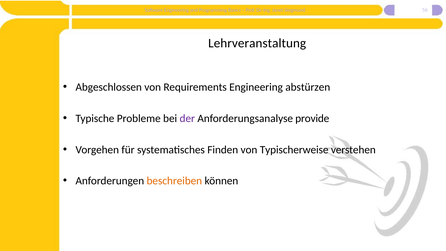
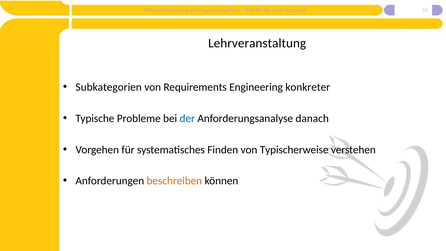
Abgeschlossen: Abgeschlossen -> Subkategorien (109, 87)
abstürzen: abstürzen -> konkreter (308, 87)
der colour: purple -> blue (187, 118)
provide: provide -> danach (312, 118)
